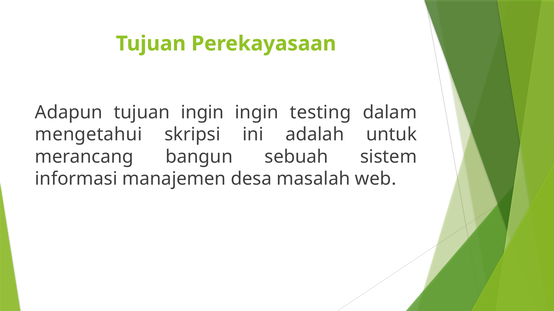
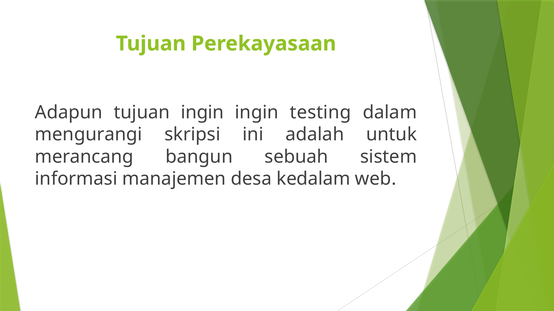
mengetahui: mengetahui -> mengurangi (89, 135)
masalah: masalah -> kedalam (313, 179)
